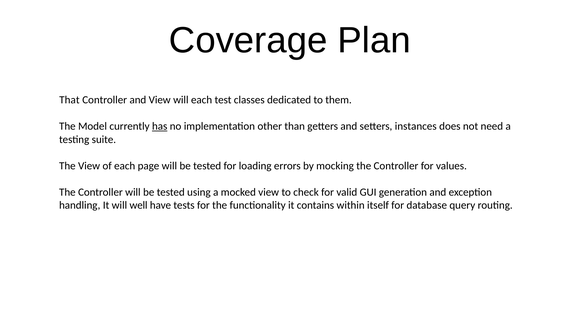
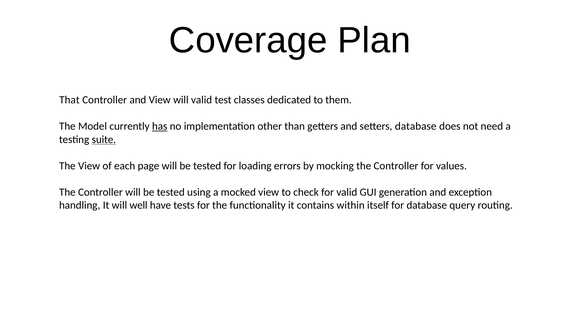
will each: each -> valid (202, 100)
setters instances: instances -> database (416, 126)
suite underline: none -> present (104, 139)
